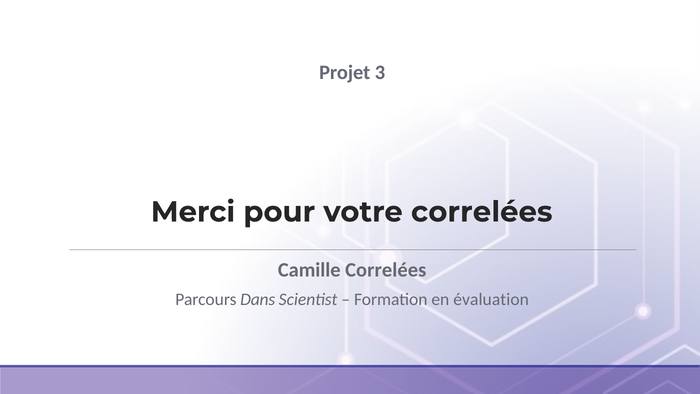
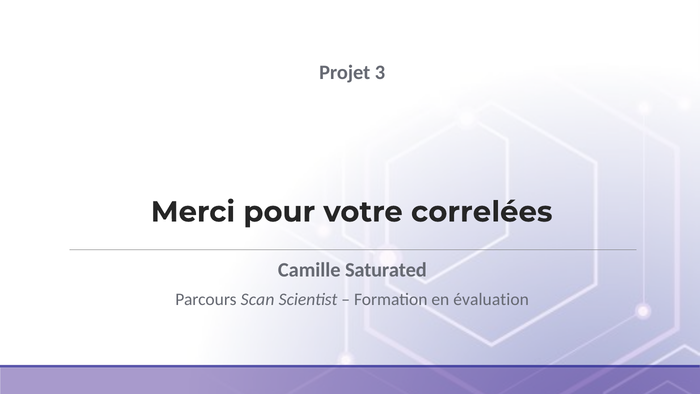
Camille Correlées: Correlées -> Saturated (386, 270)
Dans: Dans -> Scan (258, 299)
